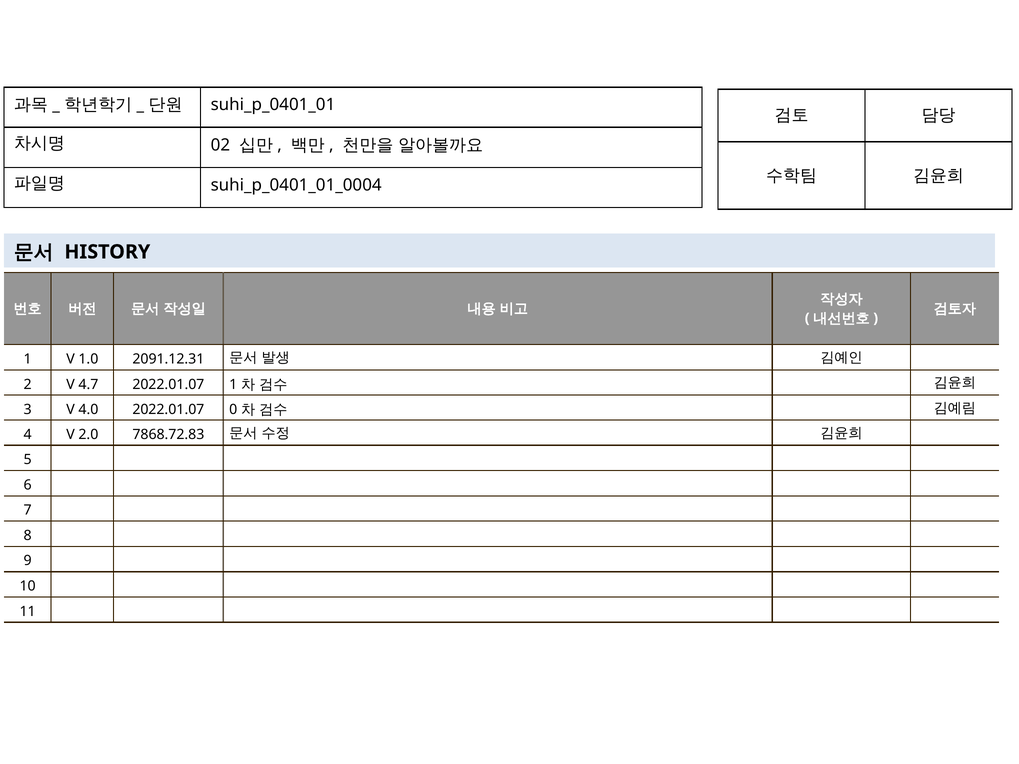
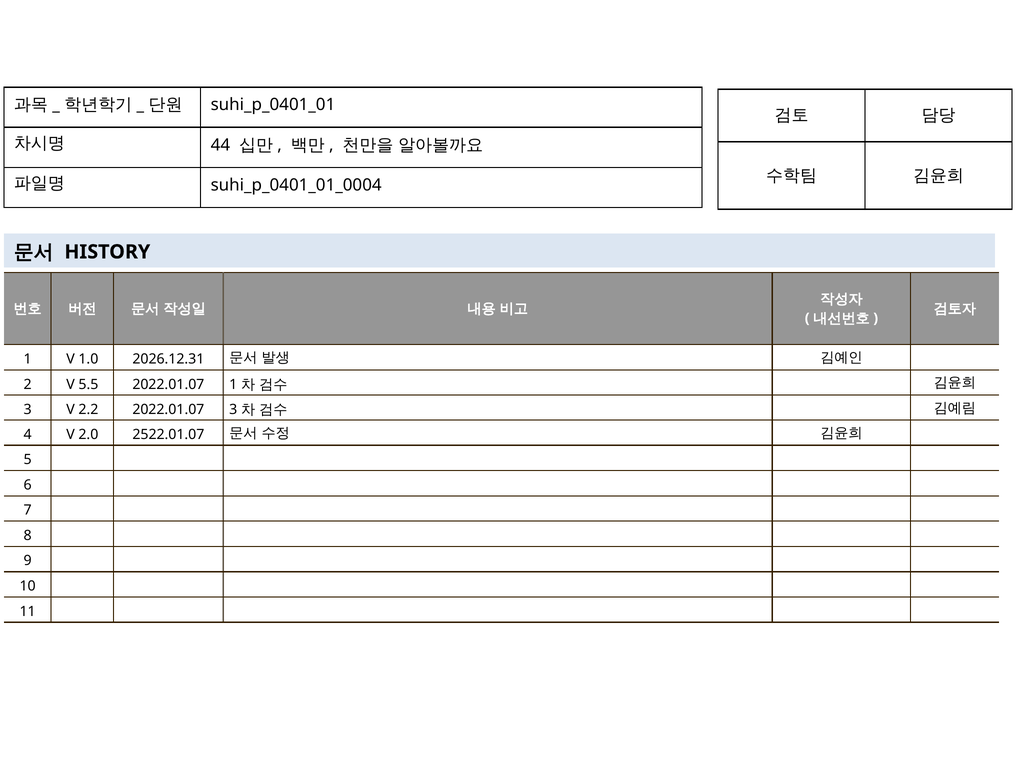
02: 02 -> 44 (220, 145)
2091.12.31: 2091.12.31 -> 2026.12.31 (168, 359)
4.7: 4.7 -> 5.5 (88, 384)
4.0: 4.0 -> 2.2 (88, 410)
2022.01.07 0: 0 -> 3 (233, 410)
7868.72.83: 7868.72.83 -> 2522.01.07 (168, 435)
